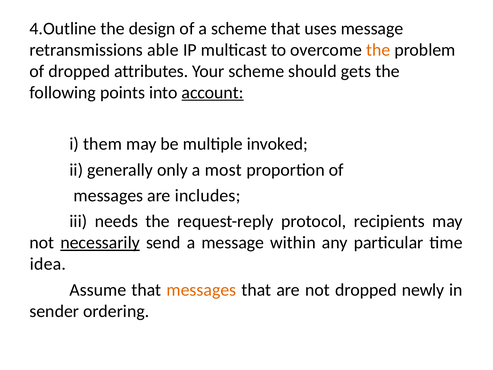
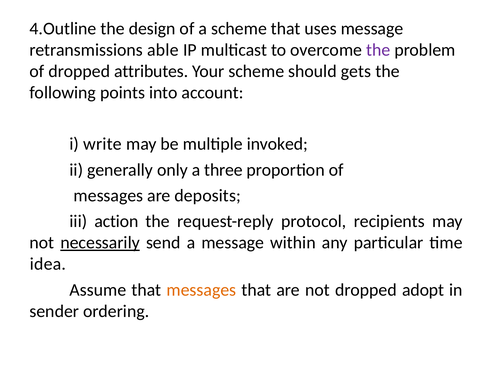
the colour: orange -> purple (378, 50)
account underline: present -> none (213, 92)
them: them -> write (103, 144)
most: most -> three (224, 170)
includes: includes -> deposits (208, 195)
needs: needs -> action (116, 221)
newly: newly -> adopt (423, 290)
